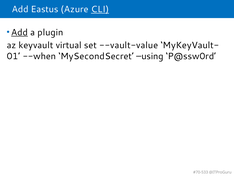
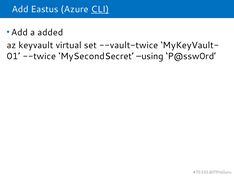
Add underline: present -> none (19, 32)
plugin: plugin -> added (50, 32)
--vault-value: --vault-value -> --vault-twice (129, 45)
--when: --when -> --twice (39, 56)
